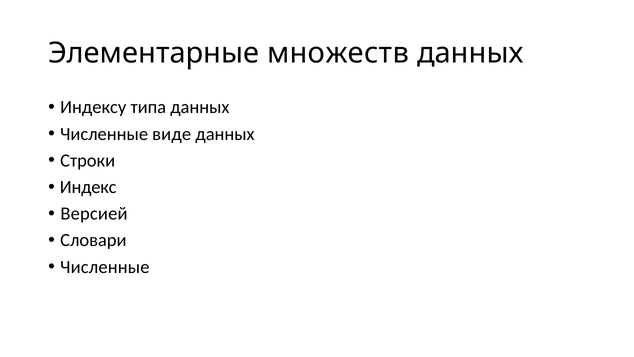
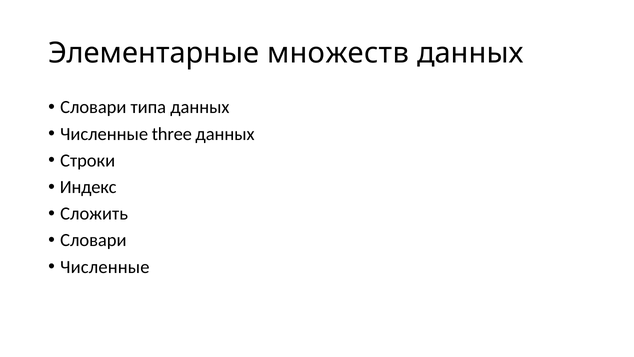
Индексу: Индексу -> Словари (93, 107)
виде: виде -> three (172, 134)
Версией: Версией -> Сложить (94, 214)
